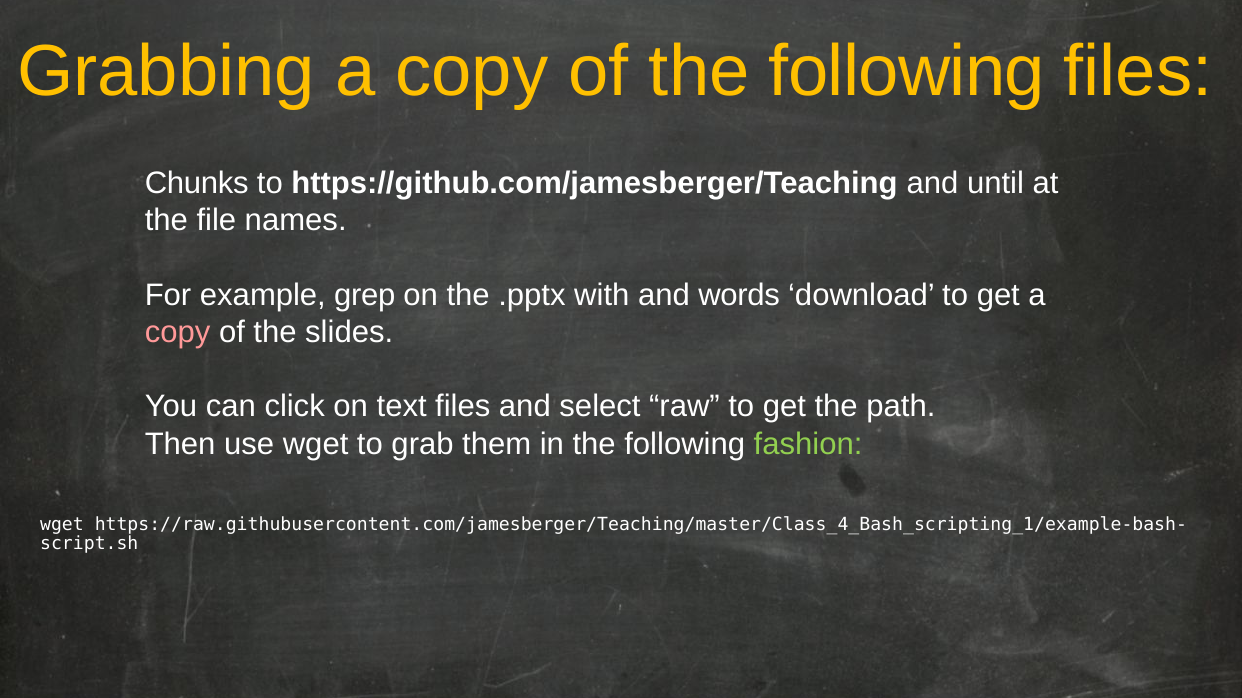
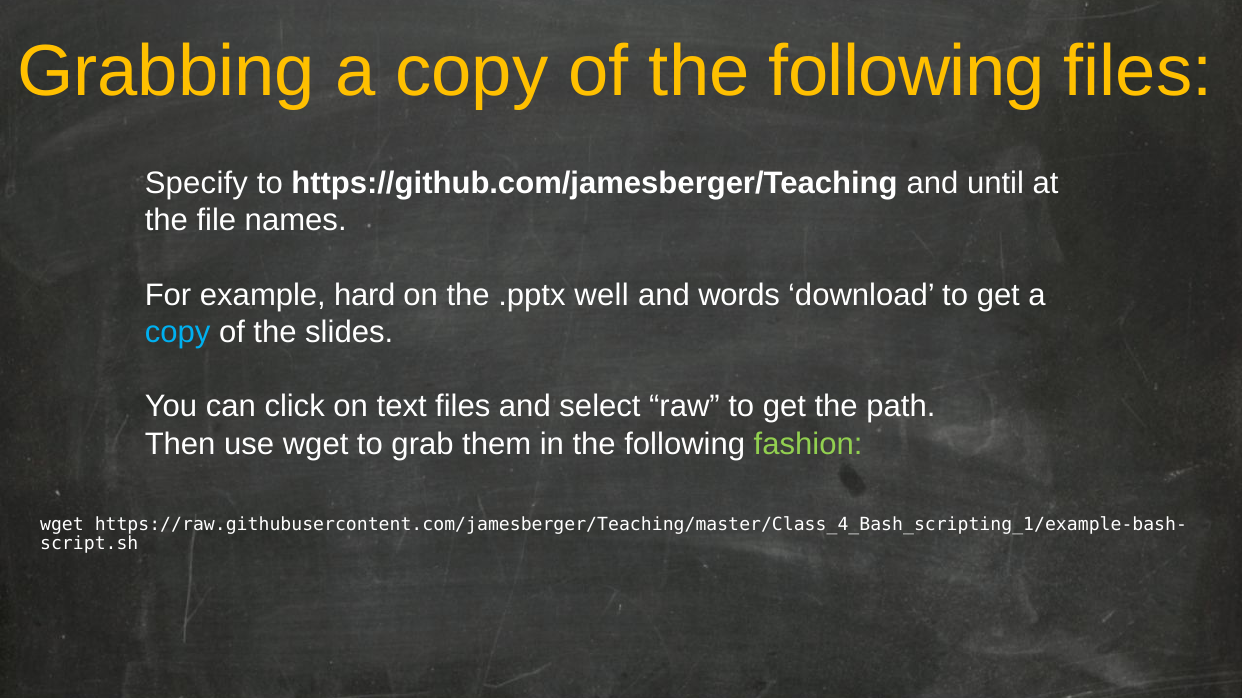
Chunks: Chunks -> Specify (196, 183)
grep: grep -> hard (365, 295)
with: with -> well (602, 295)
copy colour: pink -> light blue (178, 333)
